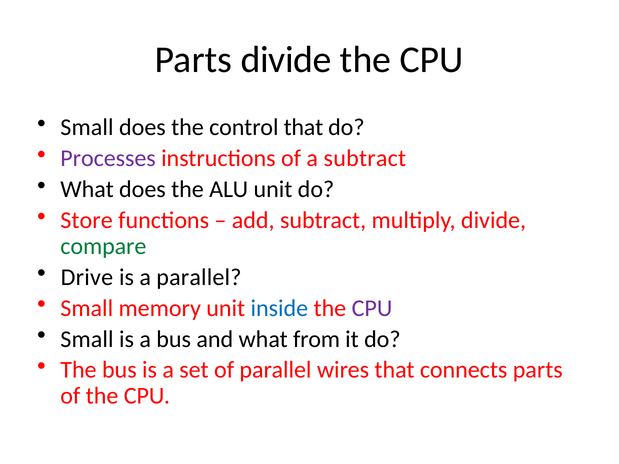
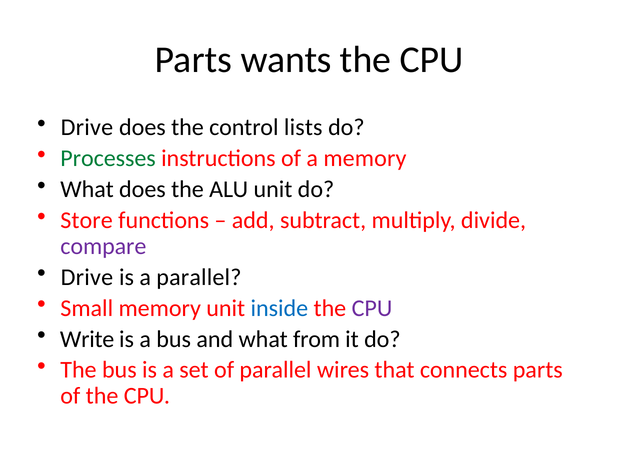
Parts divide: divide -> wants (286, 60)
Small: Small -> Drive (87, 128)
control that: that -> lists (303, 128)
Processes colour: purple -> green (108, 159)
a subtract: subtract -> memory (365, 159)
compare colour: green -> purple (103, 246)
Small: Small -> Write (87, 339)
